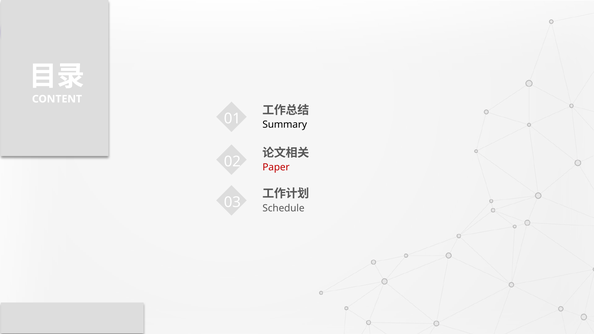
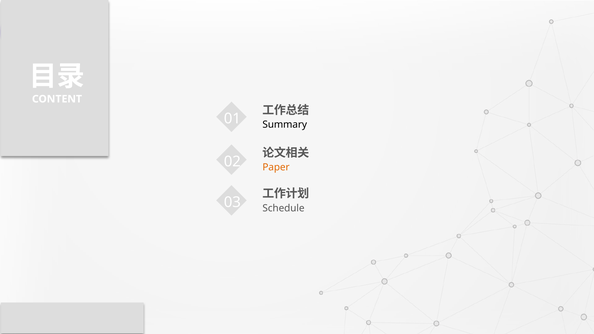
Paper colour: red -> orange (276, 167)
